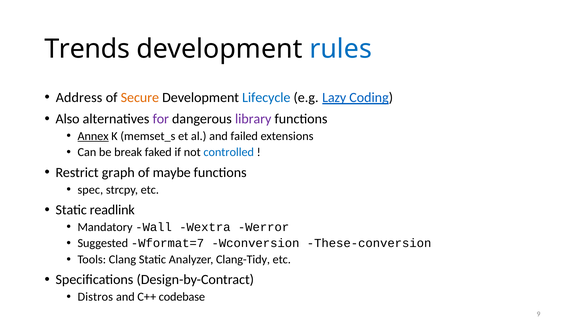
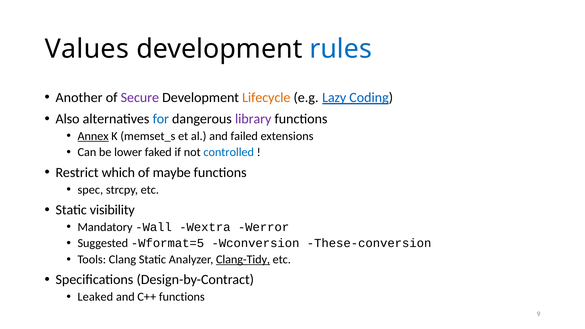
Trends: Trends -> Values (87, 49)
Address: Address -> Another (79, 98)
Secure colour: orange -> purple (140, 98)
Lifecycle colour: blue -> orange (266, 98)
for colour: purple -> blue (161, 119)
break: break -> lower (128, 152)
graph: graph -> which (118, 172)
readlink: readlink -> visibility (112, 210)
Wformat=7: Wformat=7 -> Wformat=5 (168, 243)
Clang-Tidy underline: none -> present (243, 260)
Distros: Distros -> Leaked (95, 297)
C++ codebase: codebase -> functions (182, 297)
